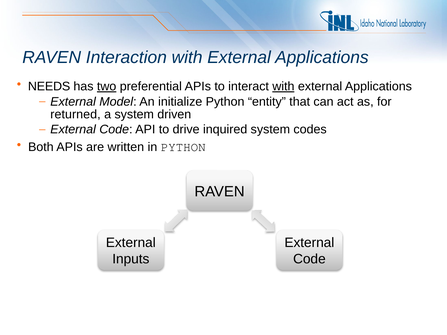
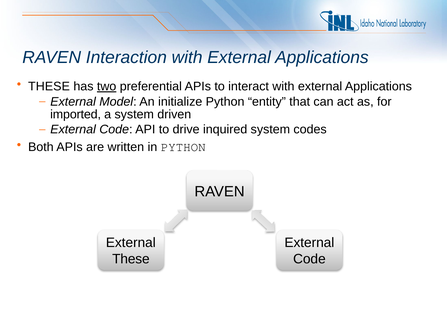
NEEDS: NEEDS -> THESE (49, 87)
with underline: present -> none (283, 87)
returned: returned -> imported (76, 114)
Inputs: Inputs -> These (131, 259)
